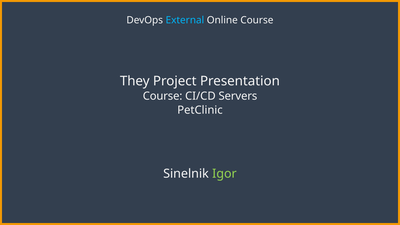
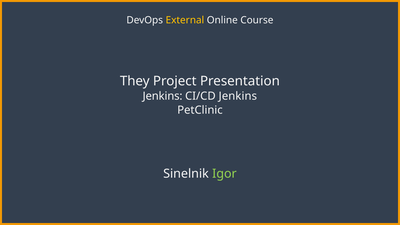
External colour: light blue -> yellow (185, 20)
Course: Course -> Jenkins (163, 96)
CI/СD Servers: Servers -> Jenkins (238, 96)
